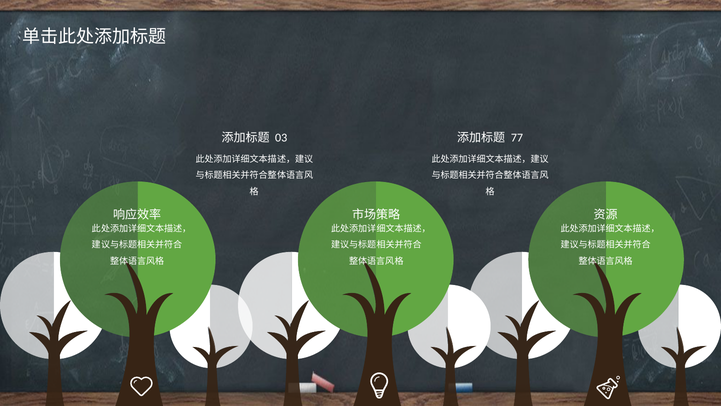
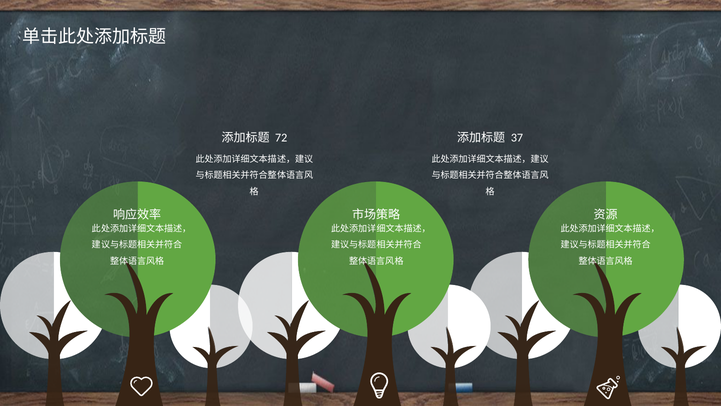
03: 03 -> 72 (281, 138)
77: 77 -> 37 (517, 138)
